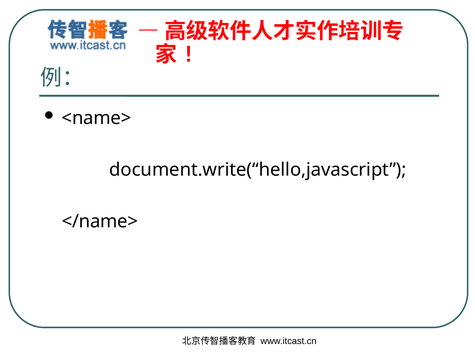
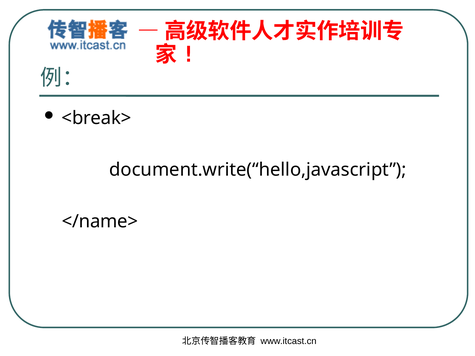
<name>: <name> -> <break> (96, 118)
